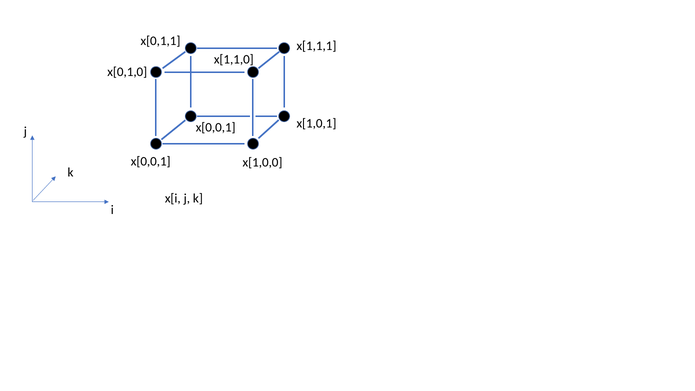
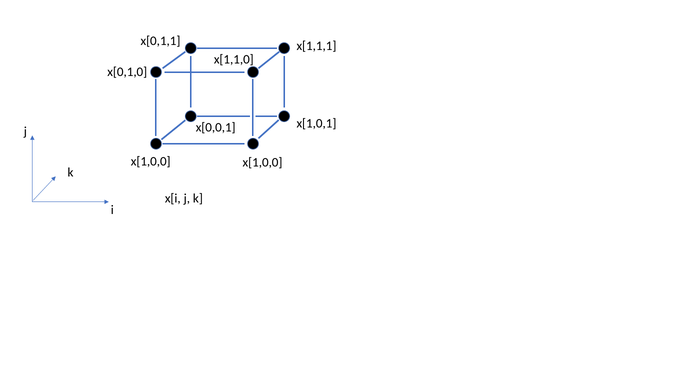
x[0,0,1: x[0,0,1 -> x[1,0,0 (151, 161)
